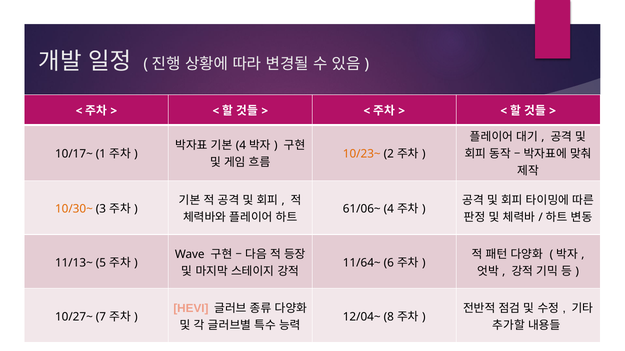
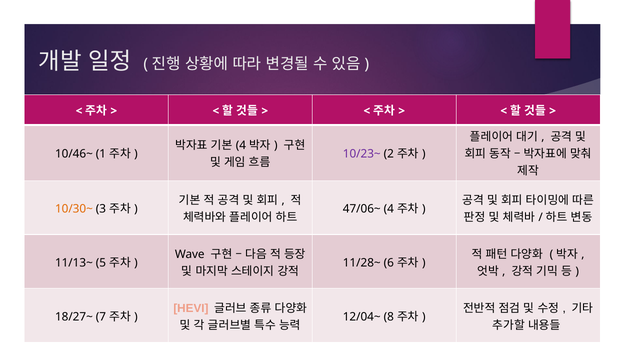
10/17~: 10/17~ -> 10/46~ (74, 154)
10/23~ colour: orange -> purple (362, 154)
61/06~: 61/06~ -> 47/06~ (362, 209)
11/64~: 11/64~ -> 11/28~ (362, 263)
10/27~: 10/27~ -> 18/27~ (74, 317)
